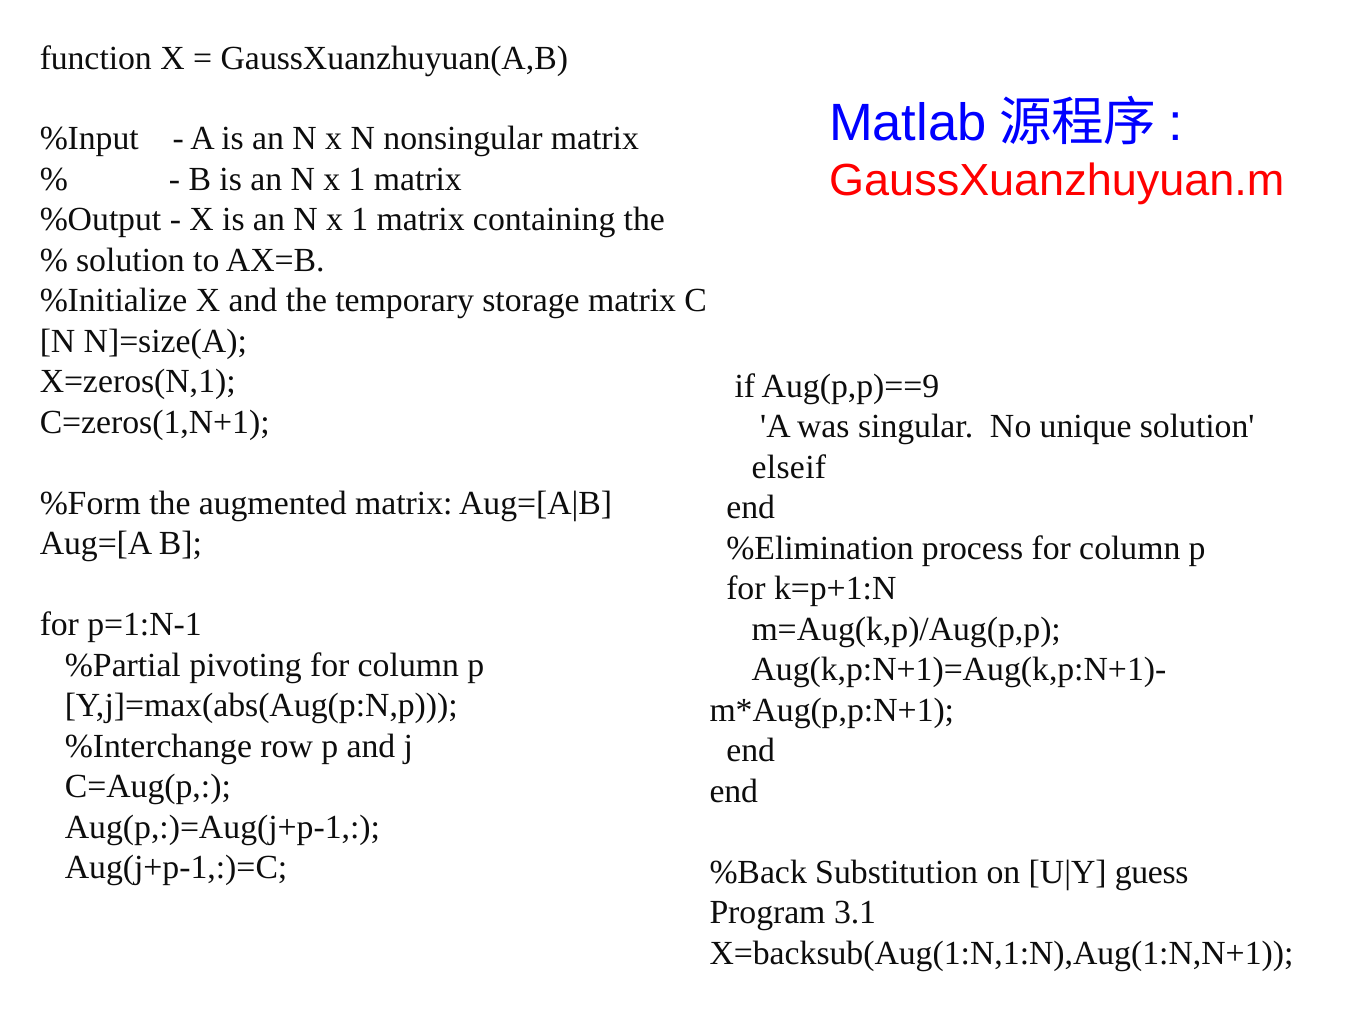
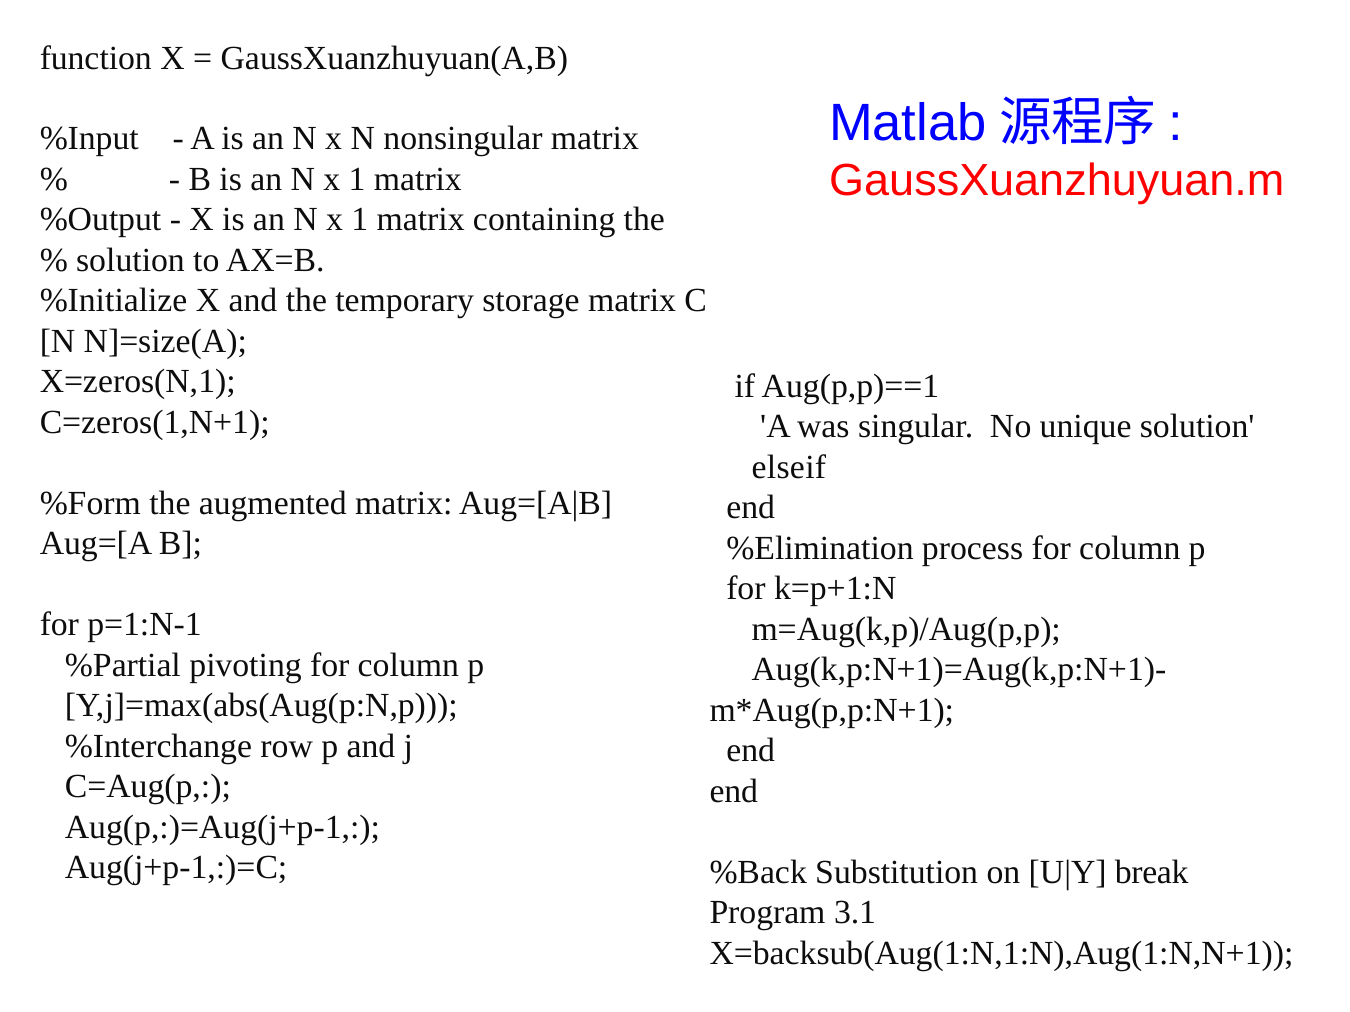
Aug(p,p)==9: Aug(p,p)==9 -> Aug(p,p)==1 (851, 386)
guess: guess -> break (1152, 872)
